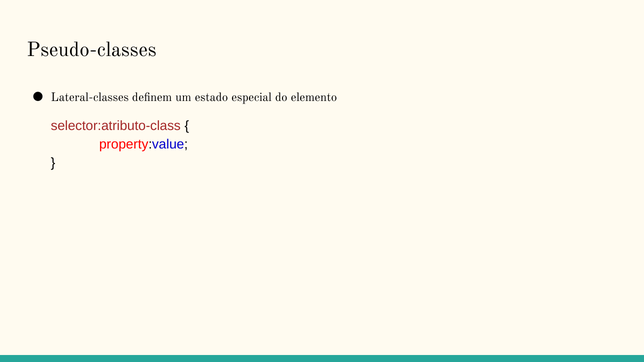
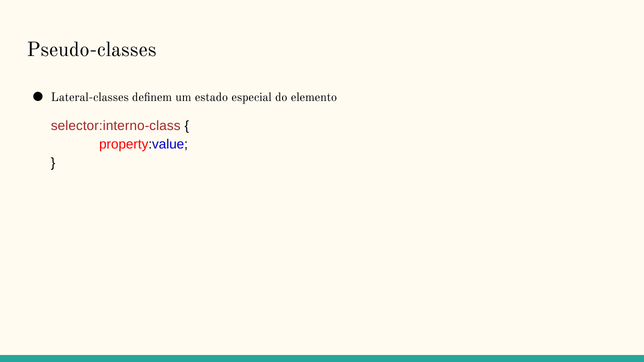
selector:atributo-class: selector:atributo-class -> selector:interno-class (116, 126)
